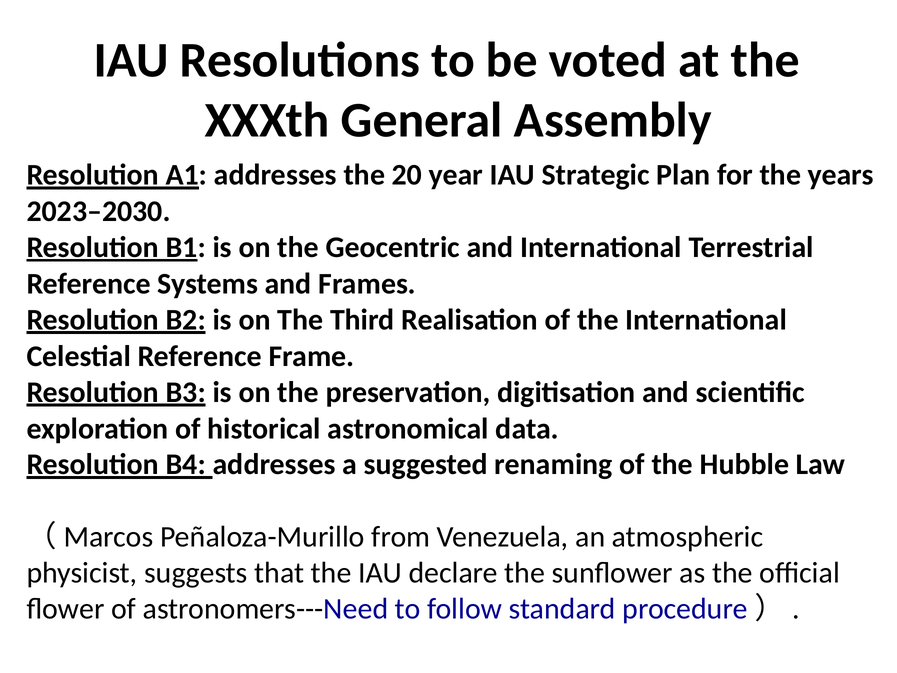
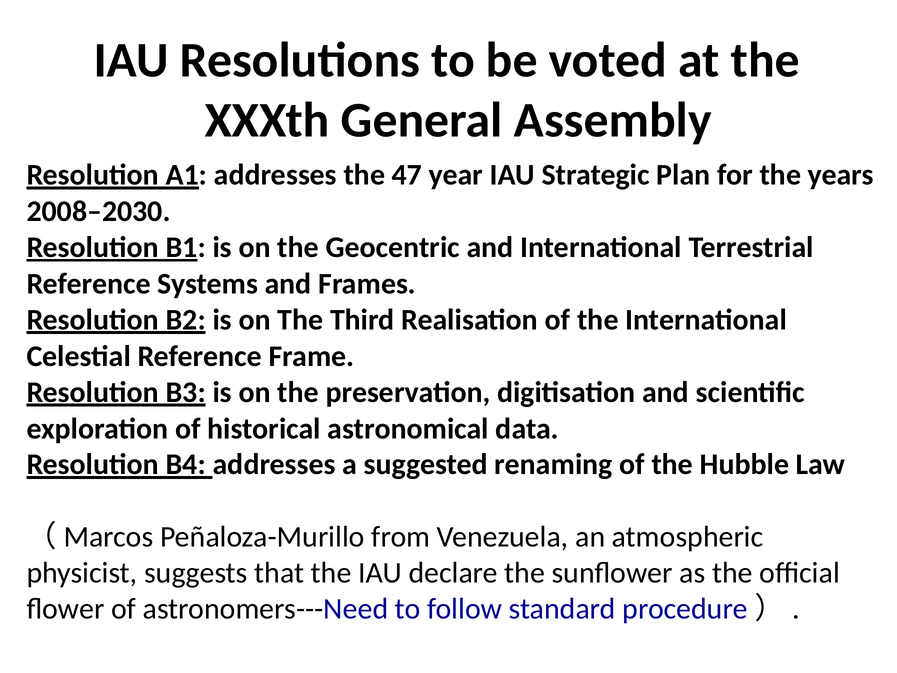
20: 20 -> 47 (407, 175)
2023–2030: 2023–2030 -> 2008–2030 (99, 211)
